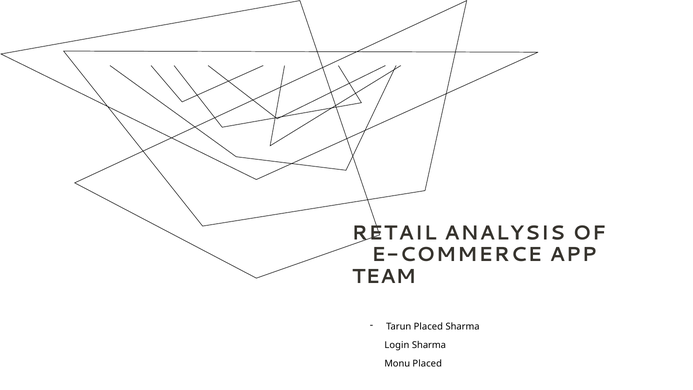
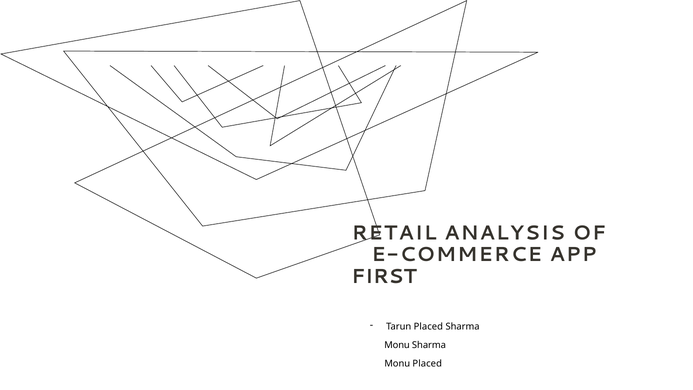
TEAM: TEAM -> FIRST (384, 276)
Login: Login -> Monu (397, 345)
